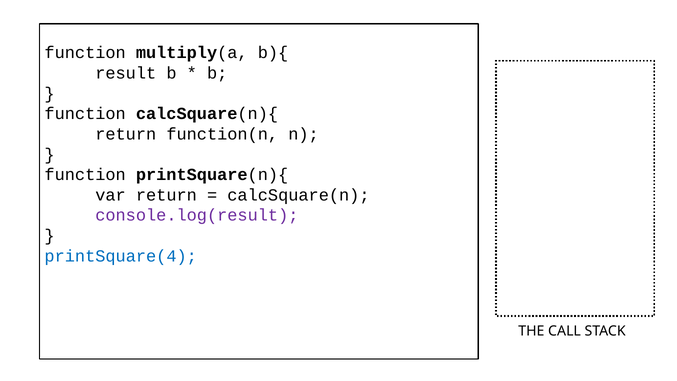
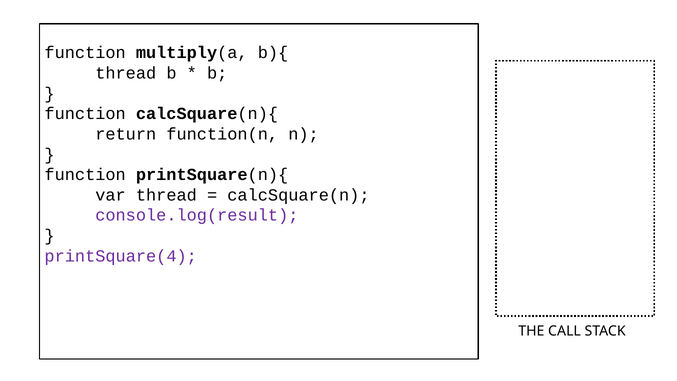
result: result -> thread (126, 73)
var return: return -> thread (166, 195)
printSquare(4 colour: blue -> purple (121, 256)
